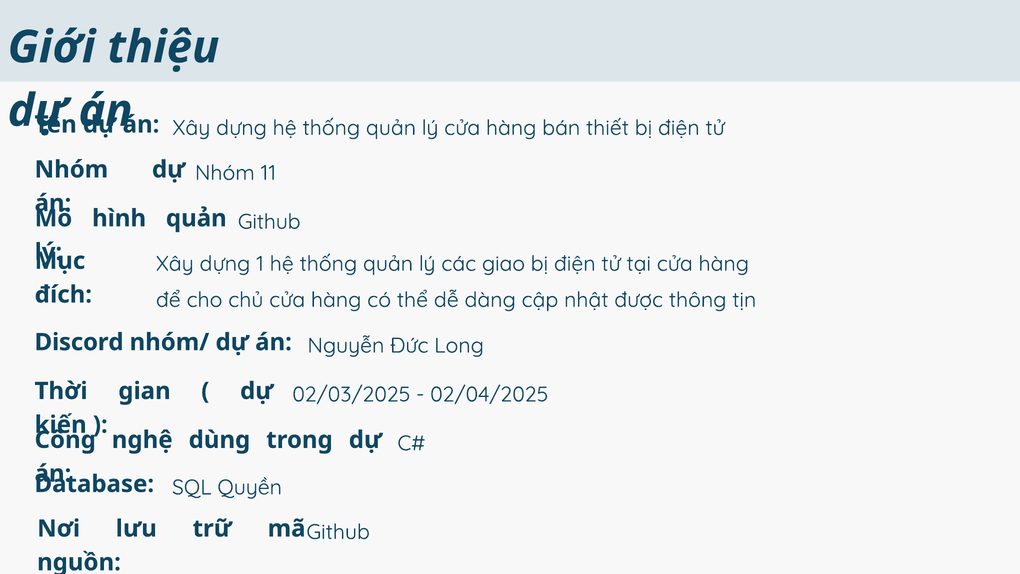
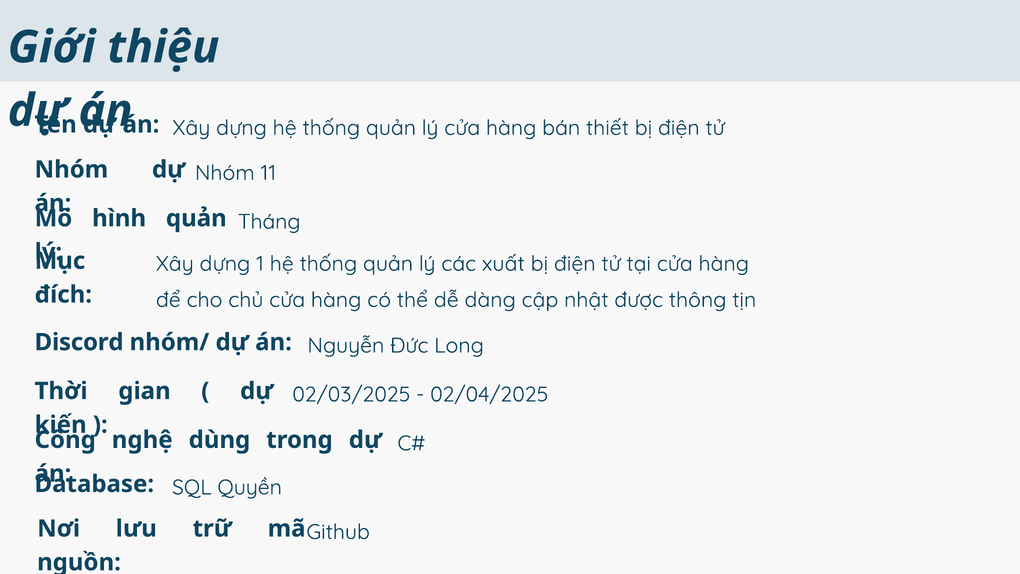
Github: Github -> Tháng (269, 222)
giao: giao -> xuất (503, 264)
